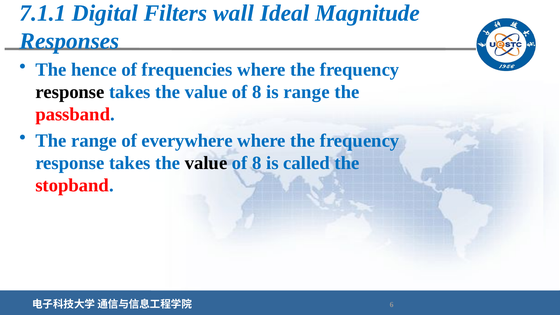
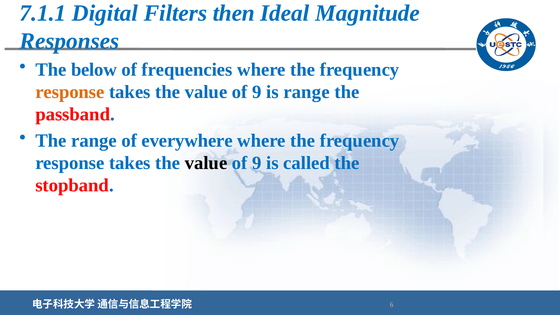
wall: wall -> then (234, 13)
hence: hence -> below (94, 70)
response colour: black -> orange (70, 92)
8: 8 -> 9 (257, 92)
8: 8 -> 9 (257, 163)
